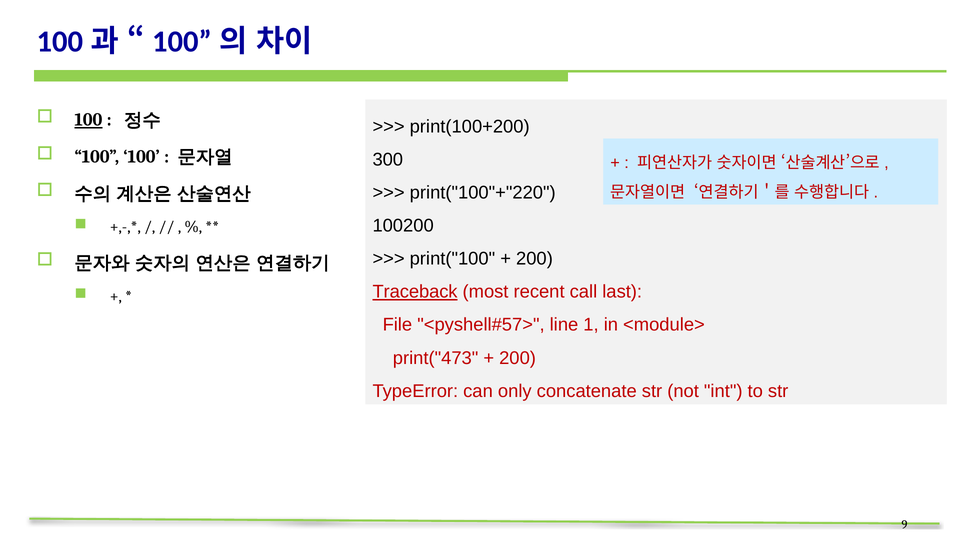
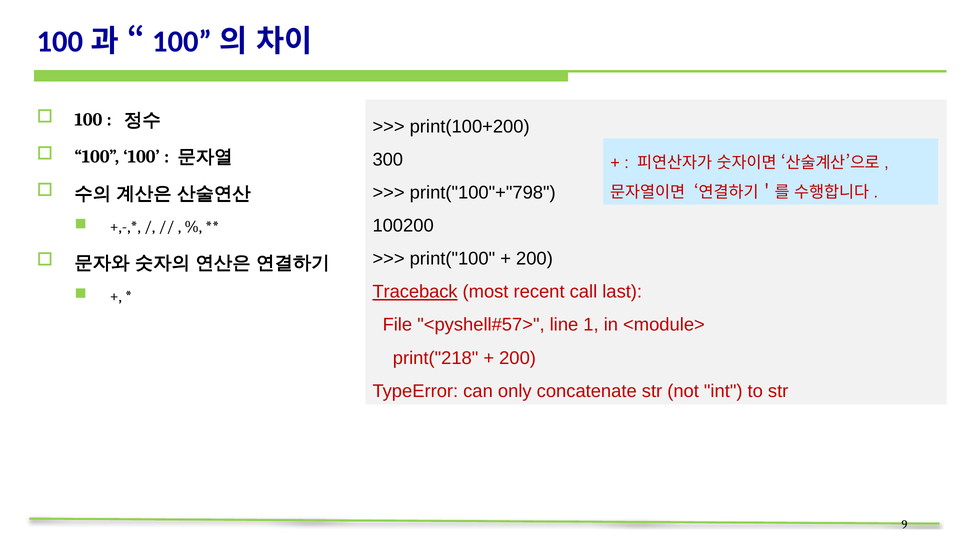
100 underline: present -> none (88, 120)
print("100"+"220: print("100"+"220 -> print("100"+"798 (483, 193)
print("473: print("473 -> print("218 (436, 358)
